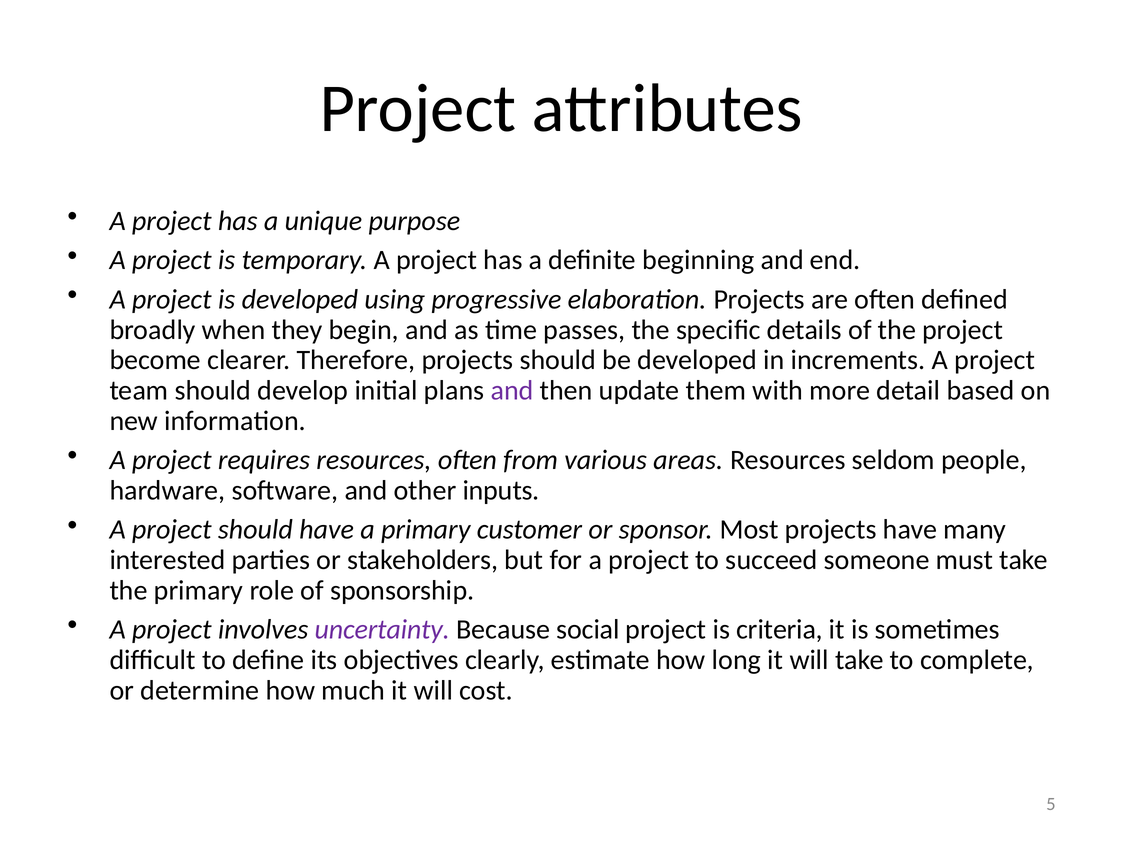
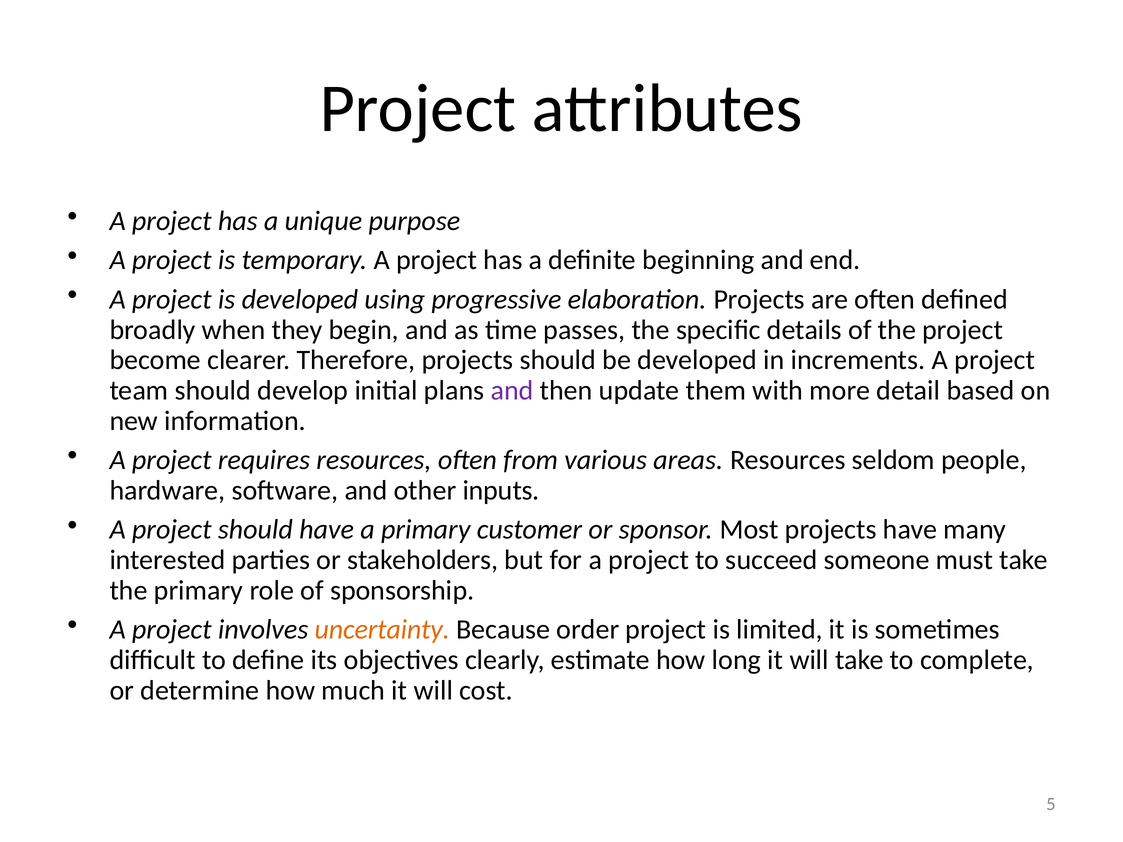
uncertainty colour: purple -> orange (382, 630)
social: social -> order (588, 630)
criteria: criteria -> limited (780, 630)
